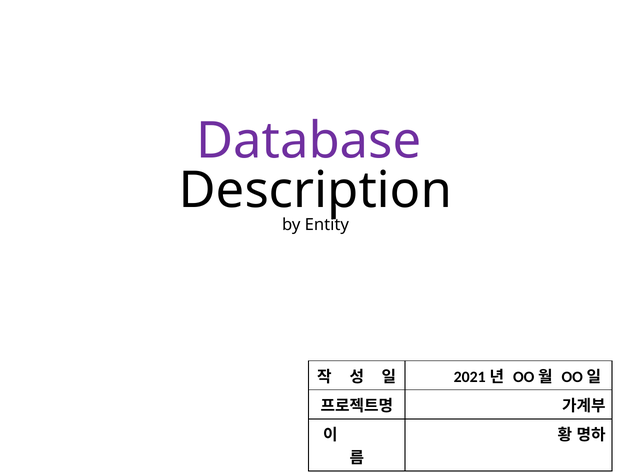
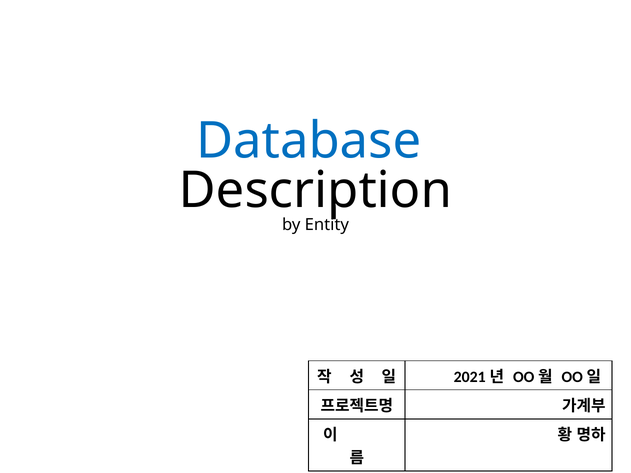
Database colour: purple -> blue (309, 141)
